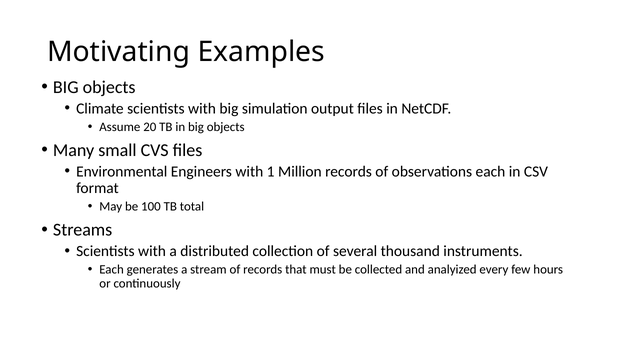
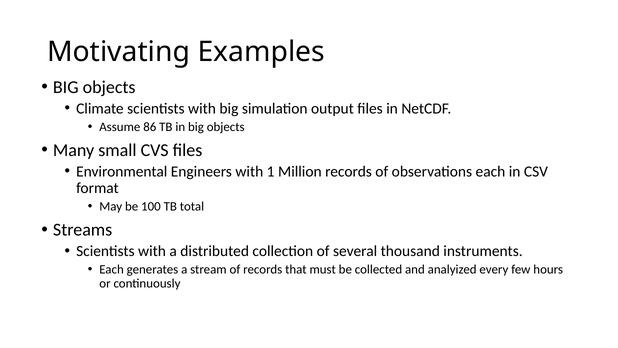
20: 20 -> 86 (150, 127)
